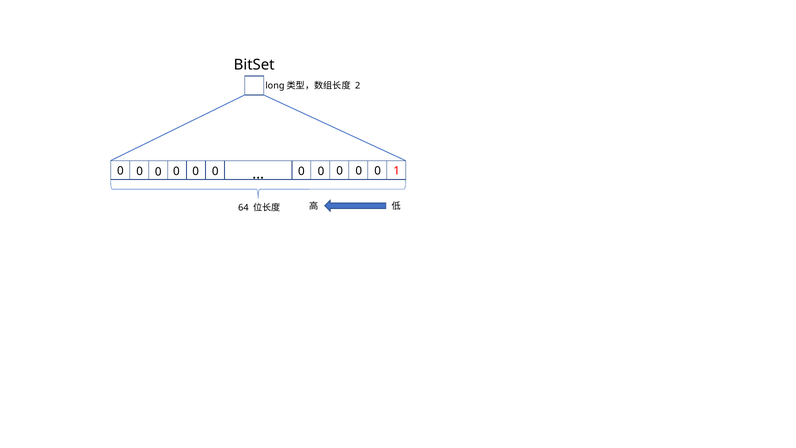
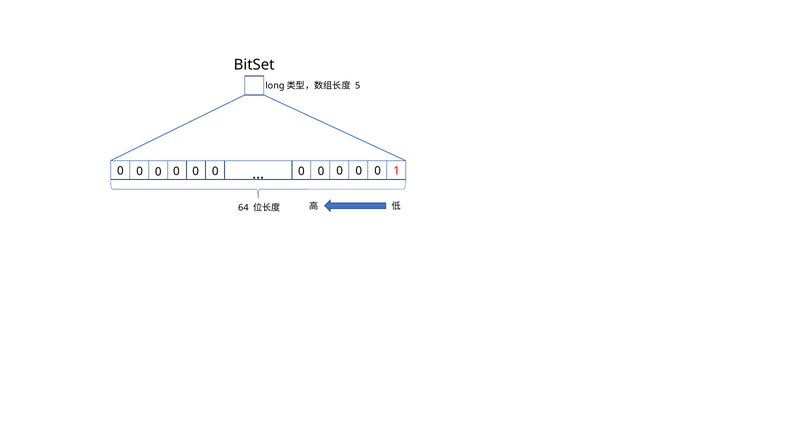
2: 2 -> 5 (358, 86)
